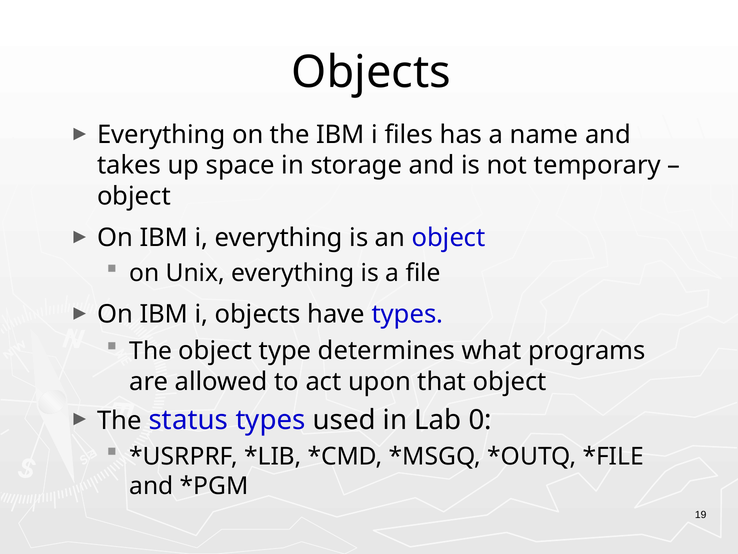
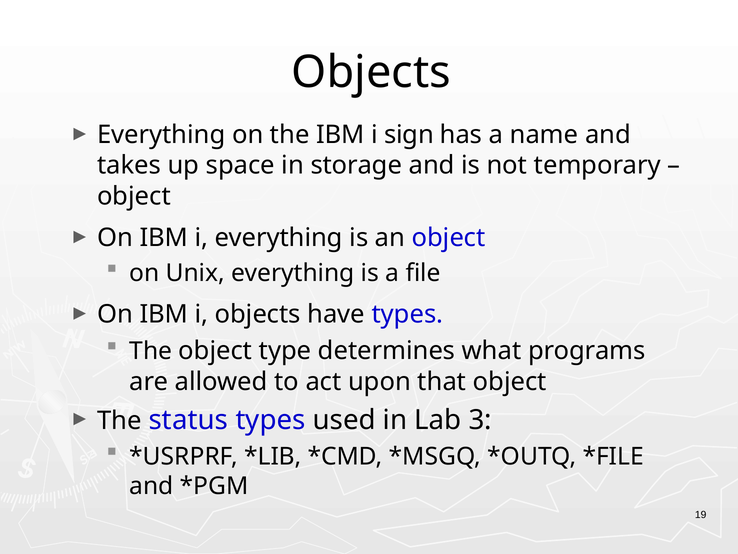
files: files -> sign (409, 135)
0: 0 -> 3 (480, 419)
